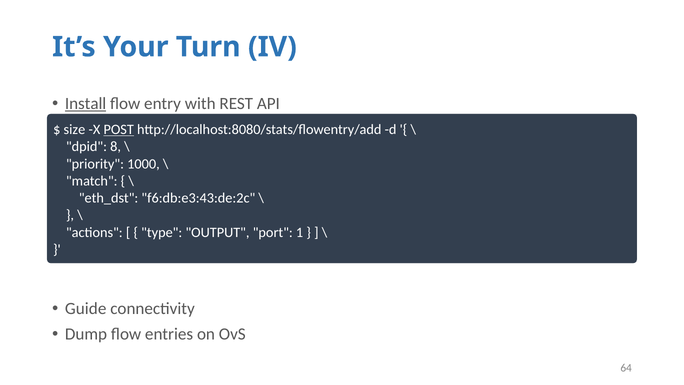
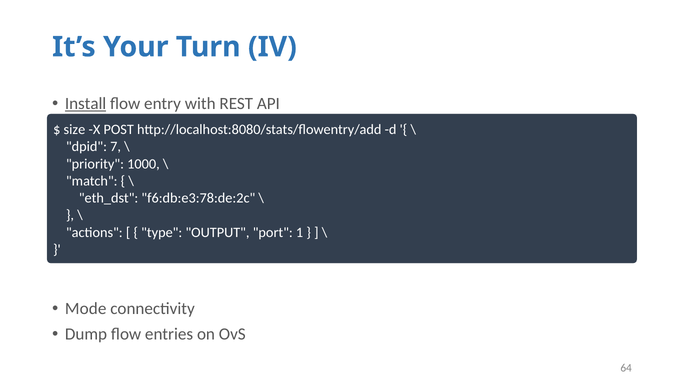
POST underline: present -> none (119, 130)
8: 8 -> 7 (116, 147)
f6:db:e3:43:de:2c: f6:db:e3:43:de:2c -> f6:db:e3:78:de:2c (198, 198)
Guide: Guide -> Mode (86, 308)
